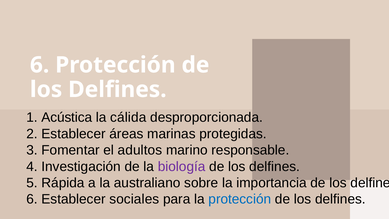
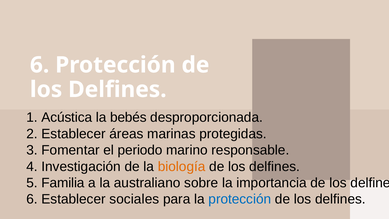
cálida: cálida -> bebés (128, 117)
adultos: adultos -> periodo (140, 150)
biología colour: purple -> orange (182, 166)
Rápida: Rápida -> Familia (63, 183)
